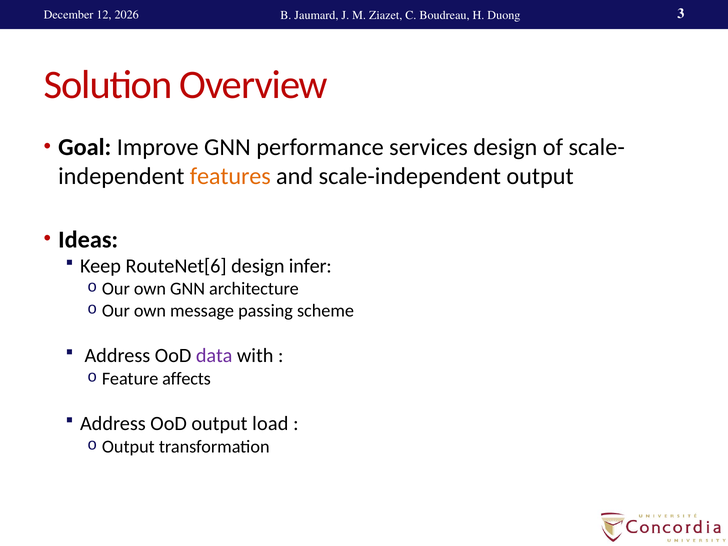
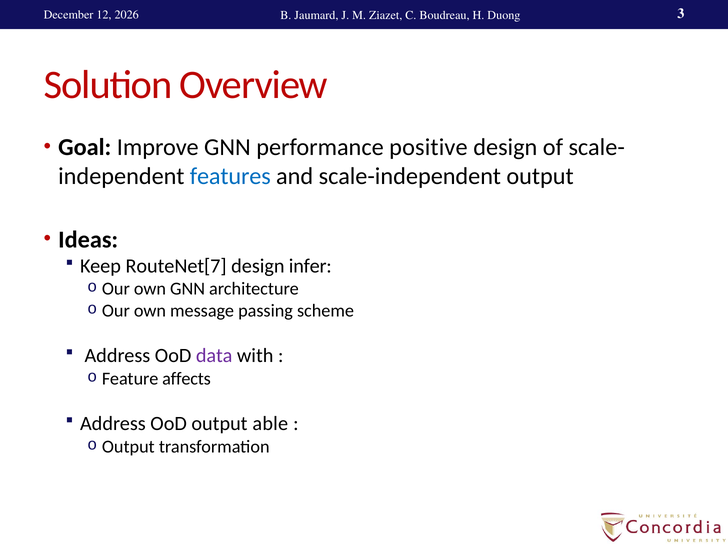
services: services -> positive (428, 147)
features colour: orange -> blue (230, 176)
RouteNet[6: RouteNet[6 -> RouteNet[7 (176, 266)
load: load -> able (270, 424)
